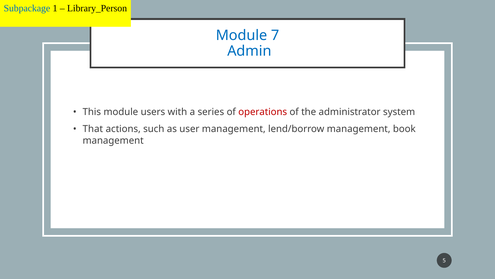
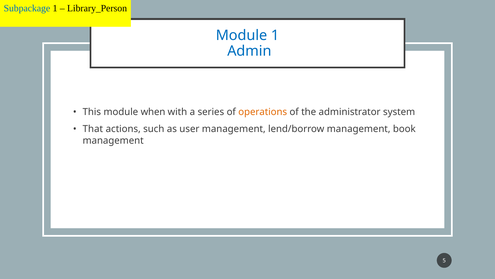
Module 7: 7 -> 1 (275, 35)
users: users -> when (153, 112)
operations colour: red -> orange (263, 112)
